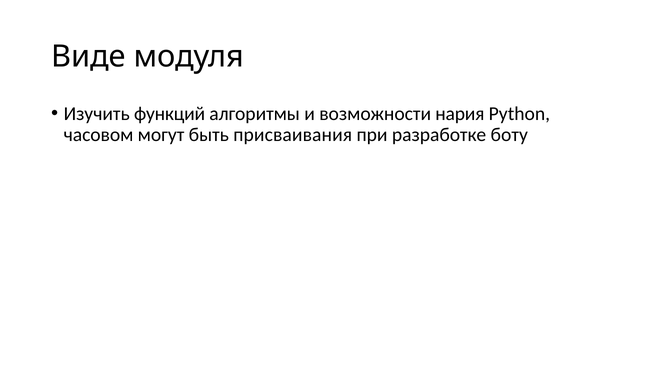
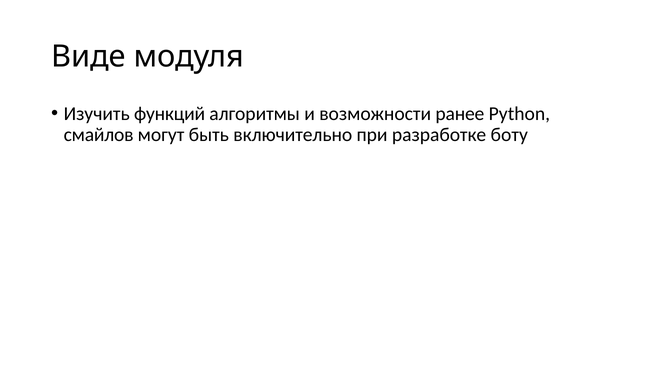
нария: нария -> ранее (460, 113)
часовом: часовом -> смайлов (99, 135)
присваивания: присваивания -> включительно (293, 135)
